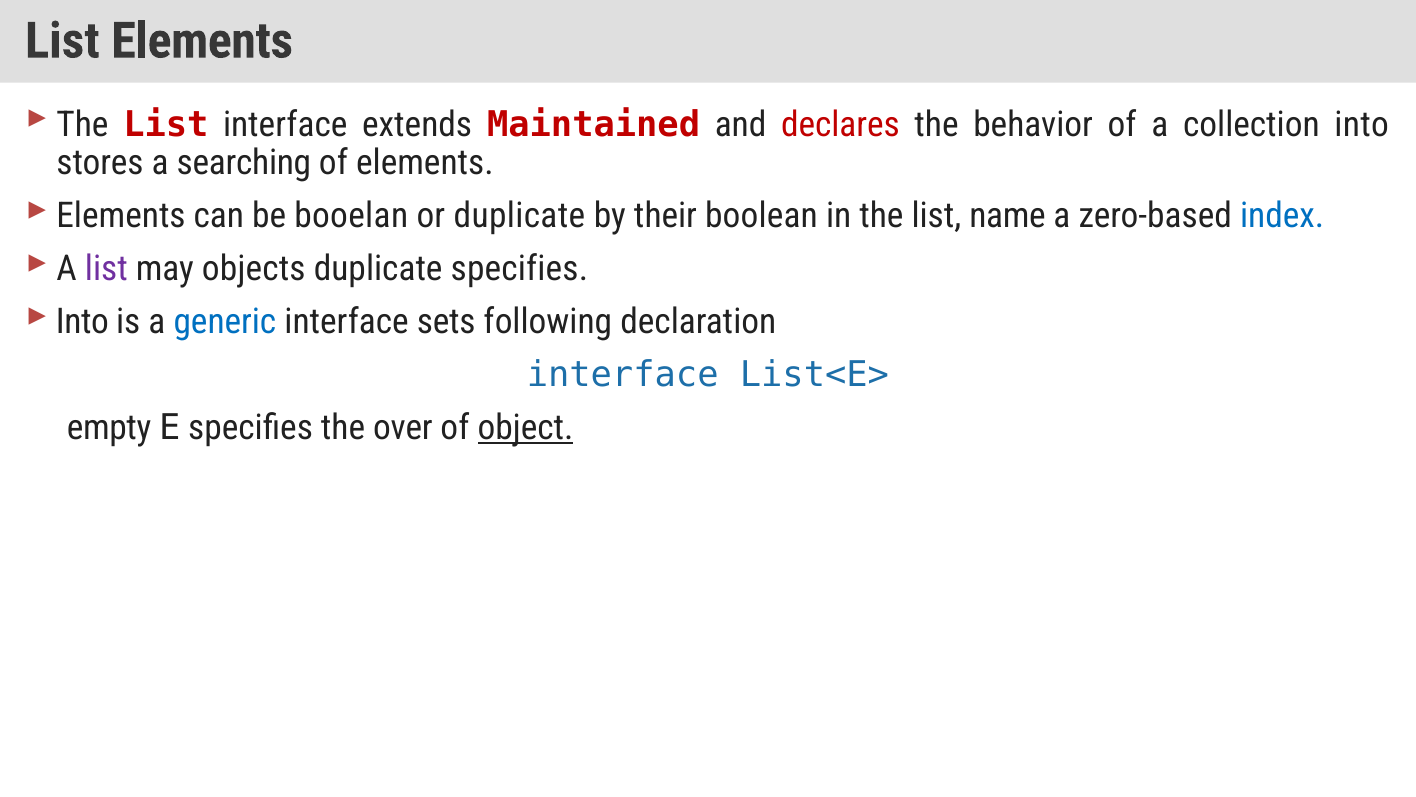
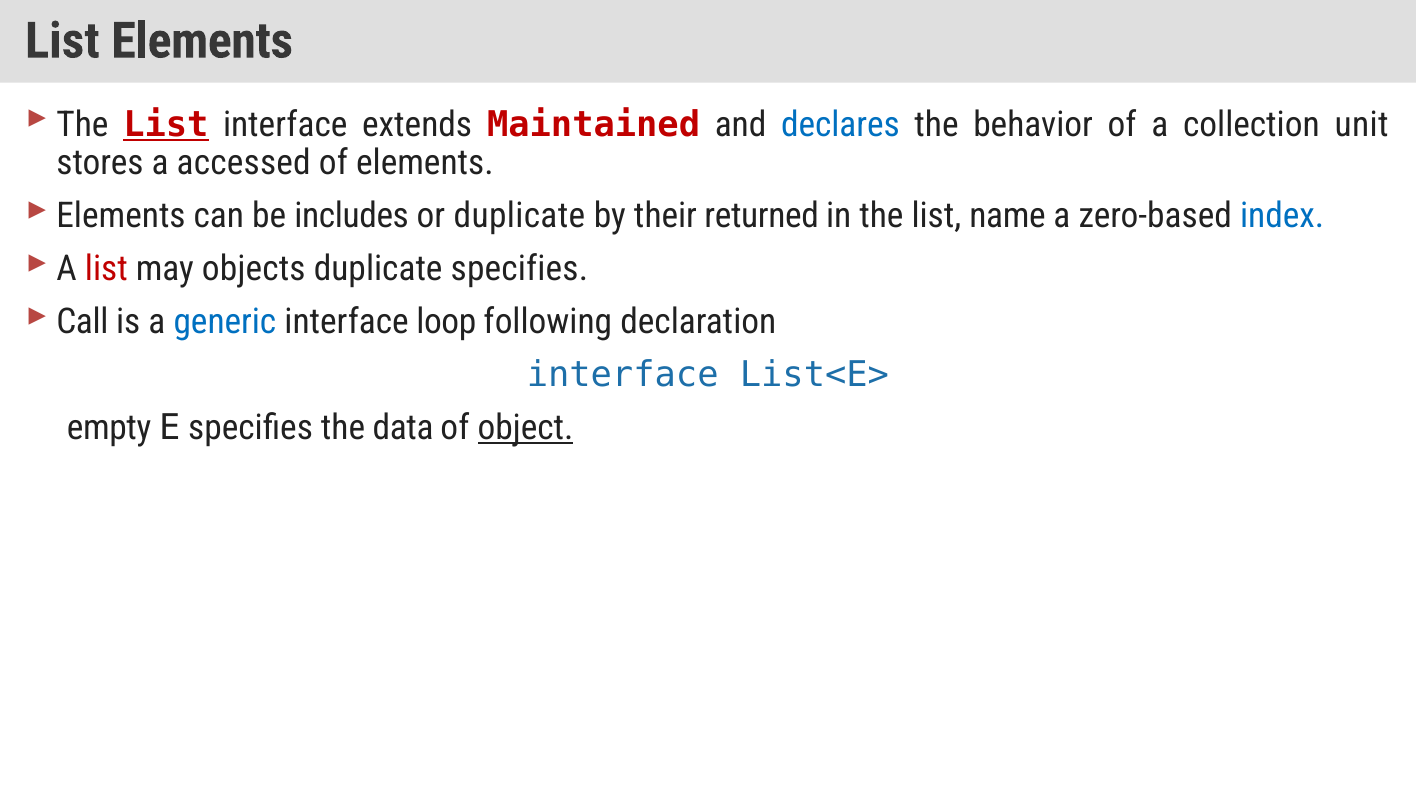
List underline: none -> present (166, 124)
declares colour: red -> blue (840, 124)
collection into: into -> unit (1362, 124)
searching: searching -> accessed (244, 163)
booelan: booelan -> includes (352, 216)
boolean: boolean -> returned (762, 216)
list colour: purple -> red (106, 269)
Into: Into -> Call (82, 322)
sets: sets -> loop (446, 322)
over: over -> data (403, 427)
